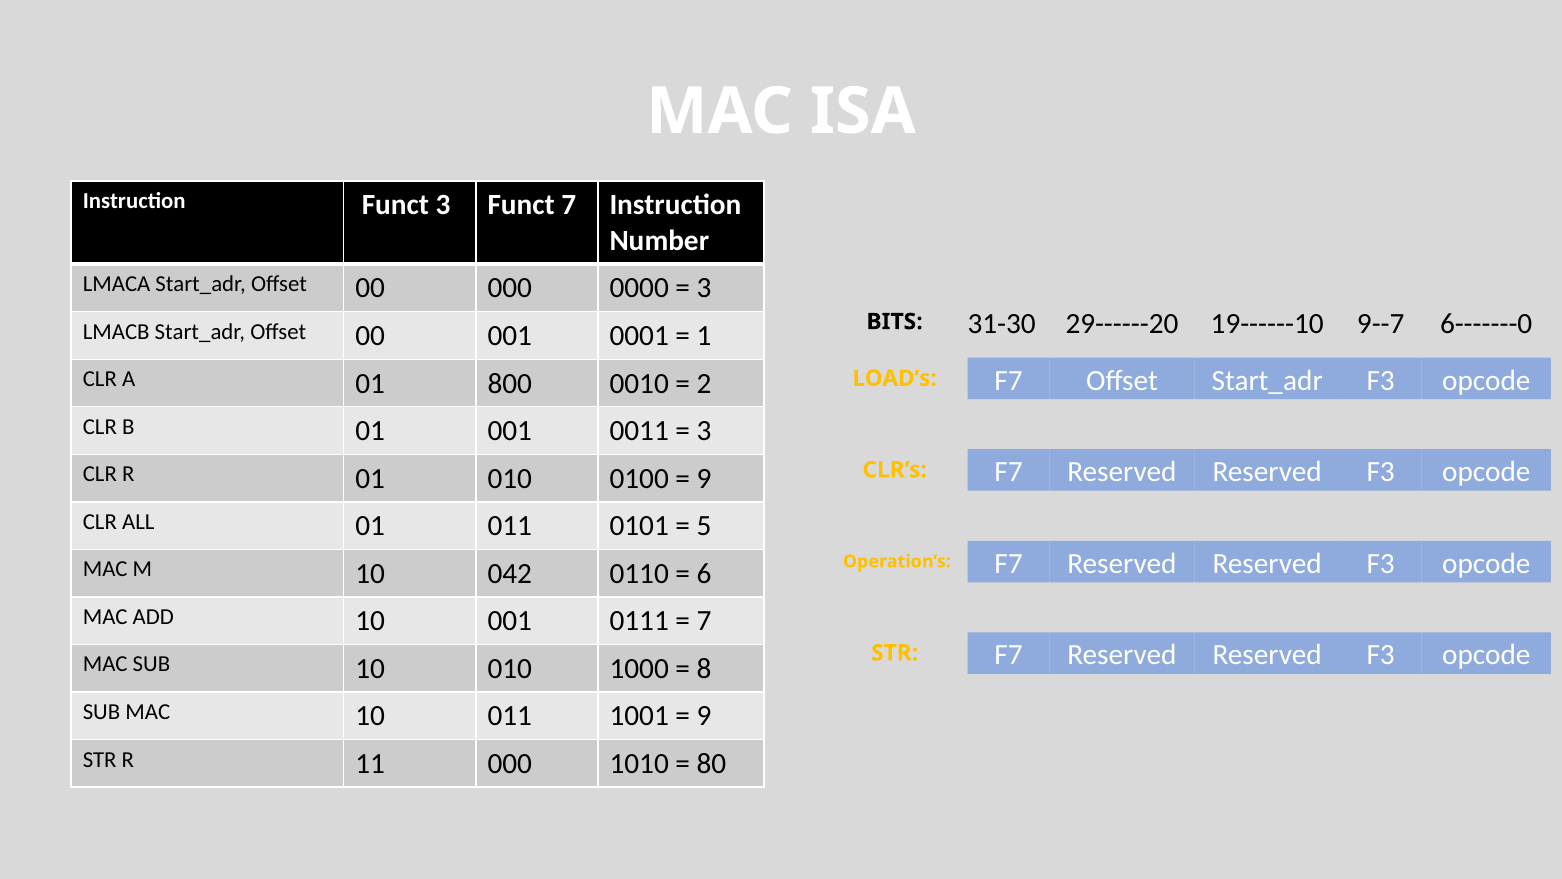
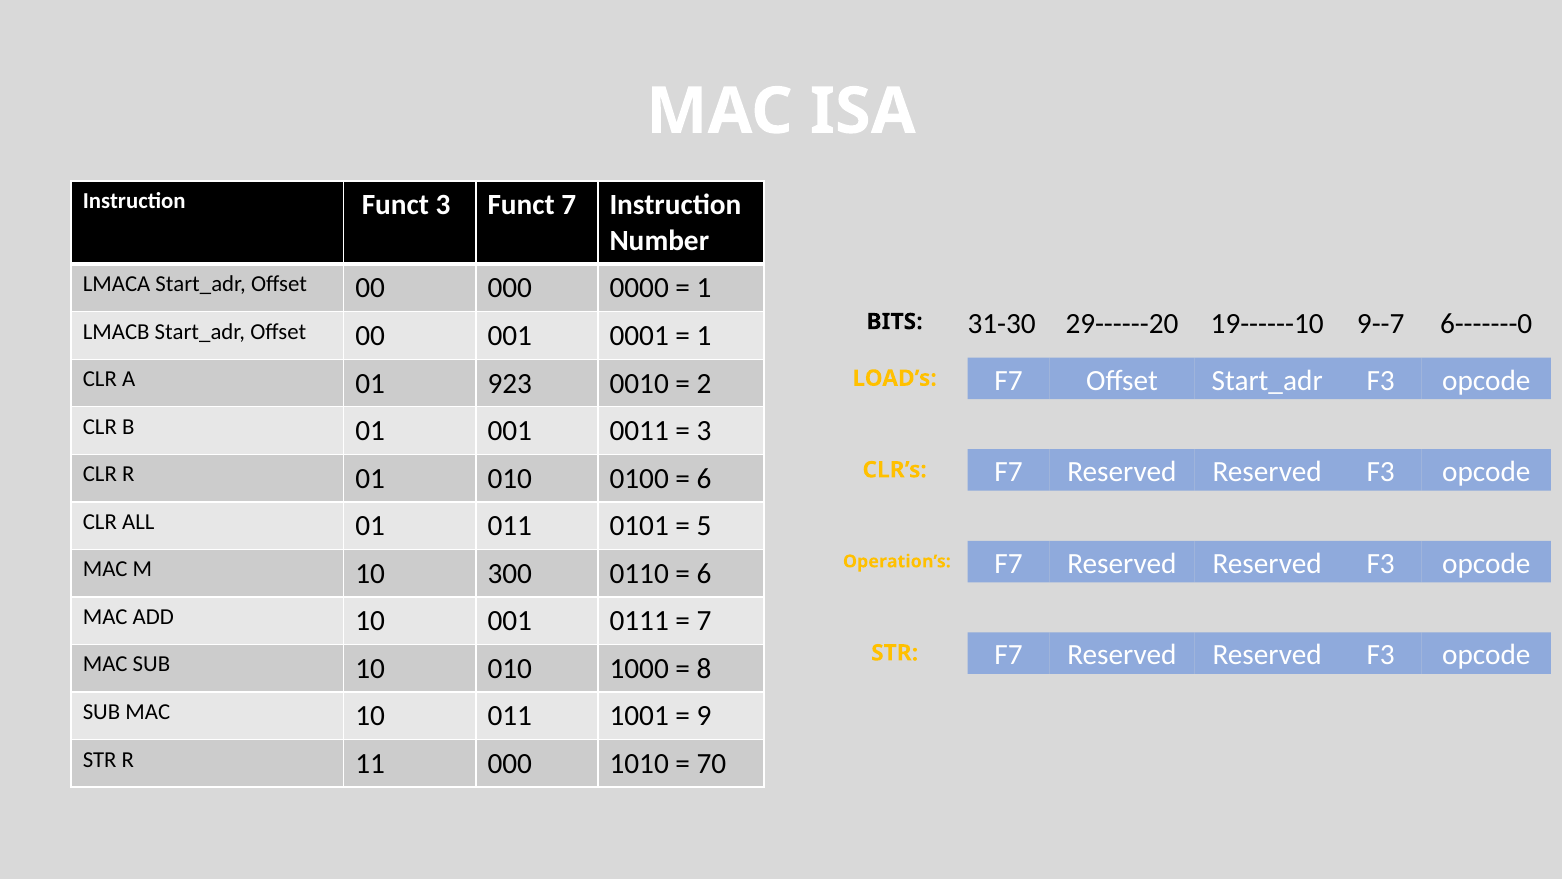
3: 3 -> 1 (704, 288)
800: 800 -> 923 (510, 383)
9: 9 -> 6 (704, 478)
042: 042 -> 300 (510, 573)
80: 80 -> 70 (711, 763)
